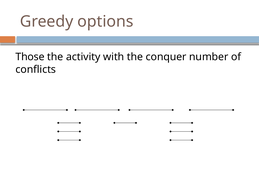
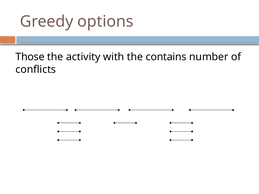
conquer: conquer -> contains (166, 57)
